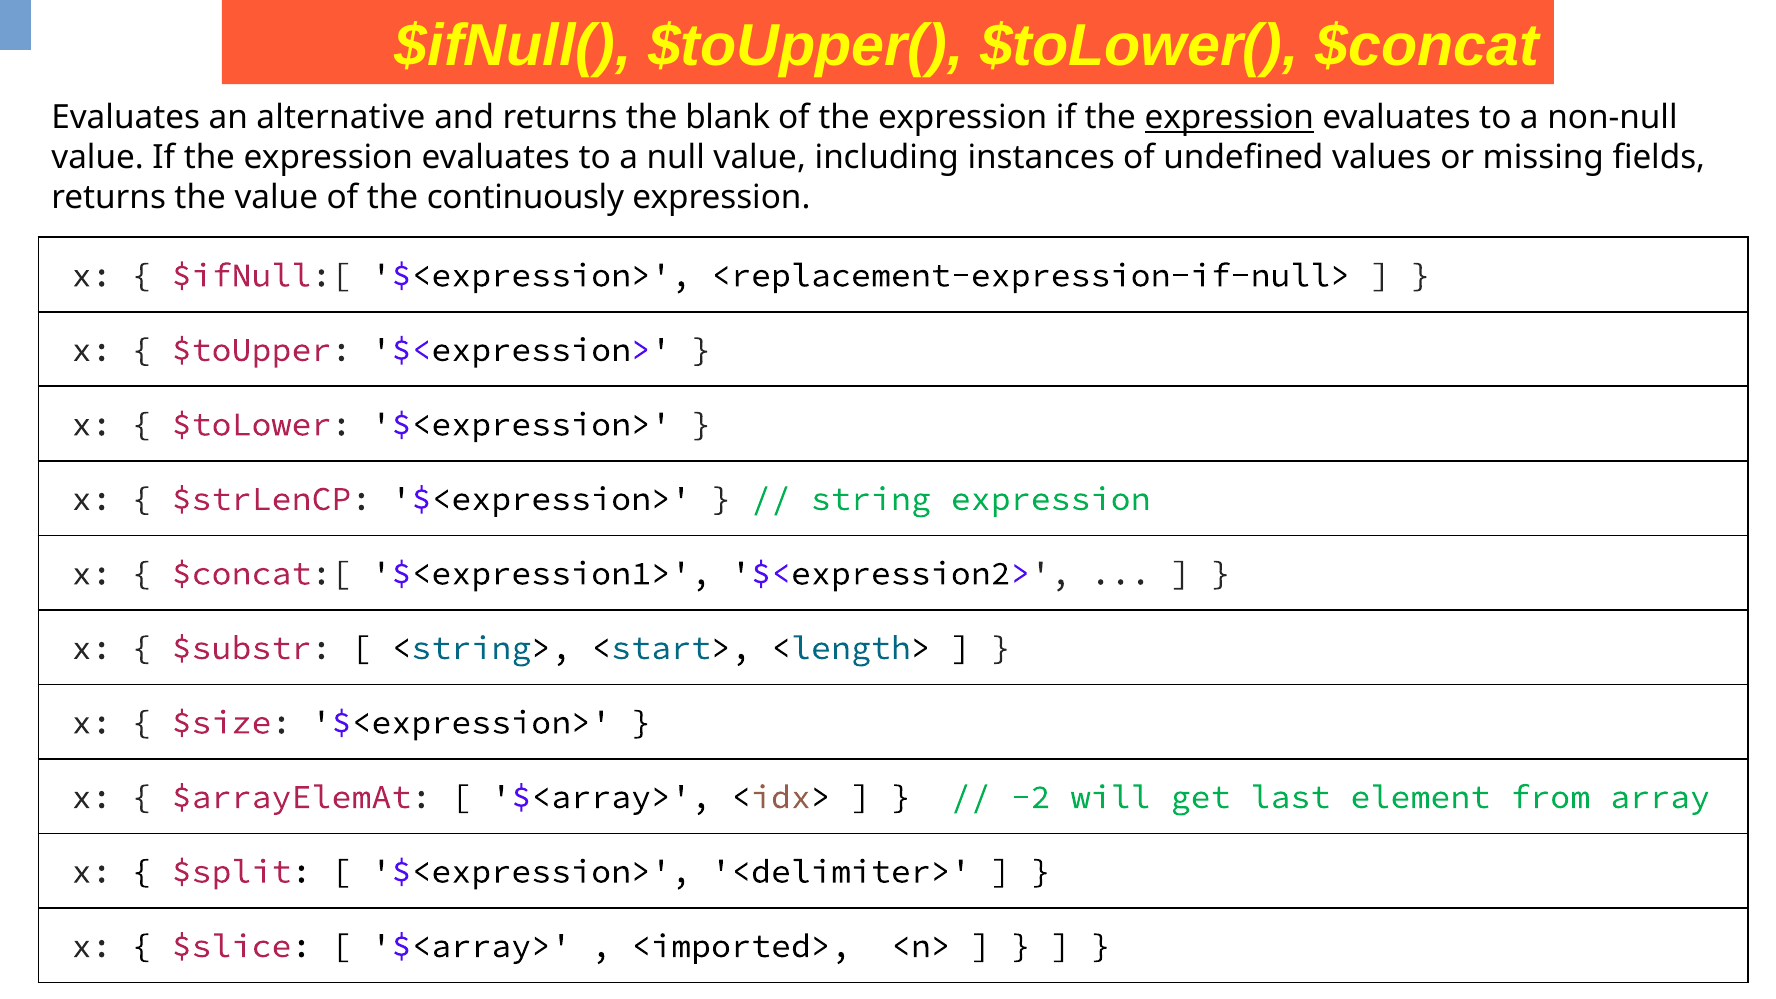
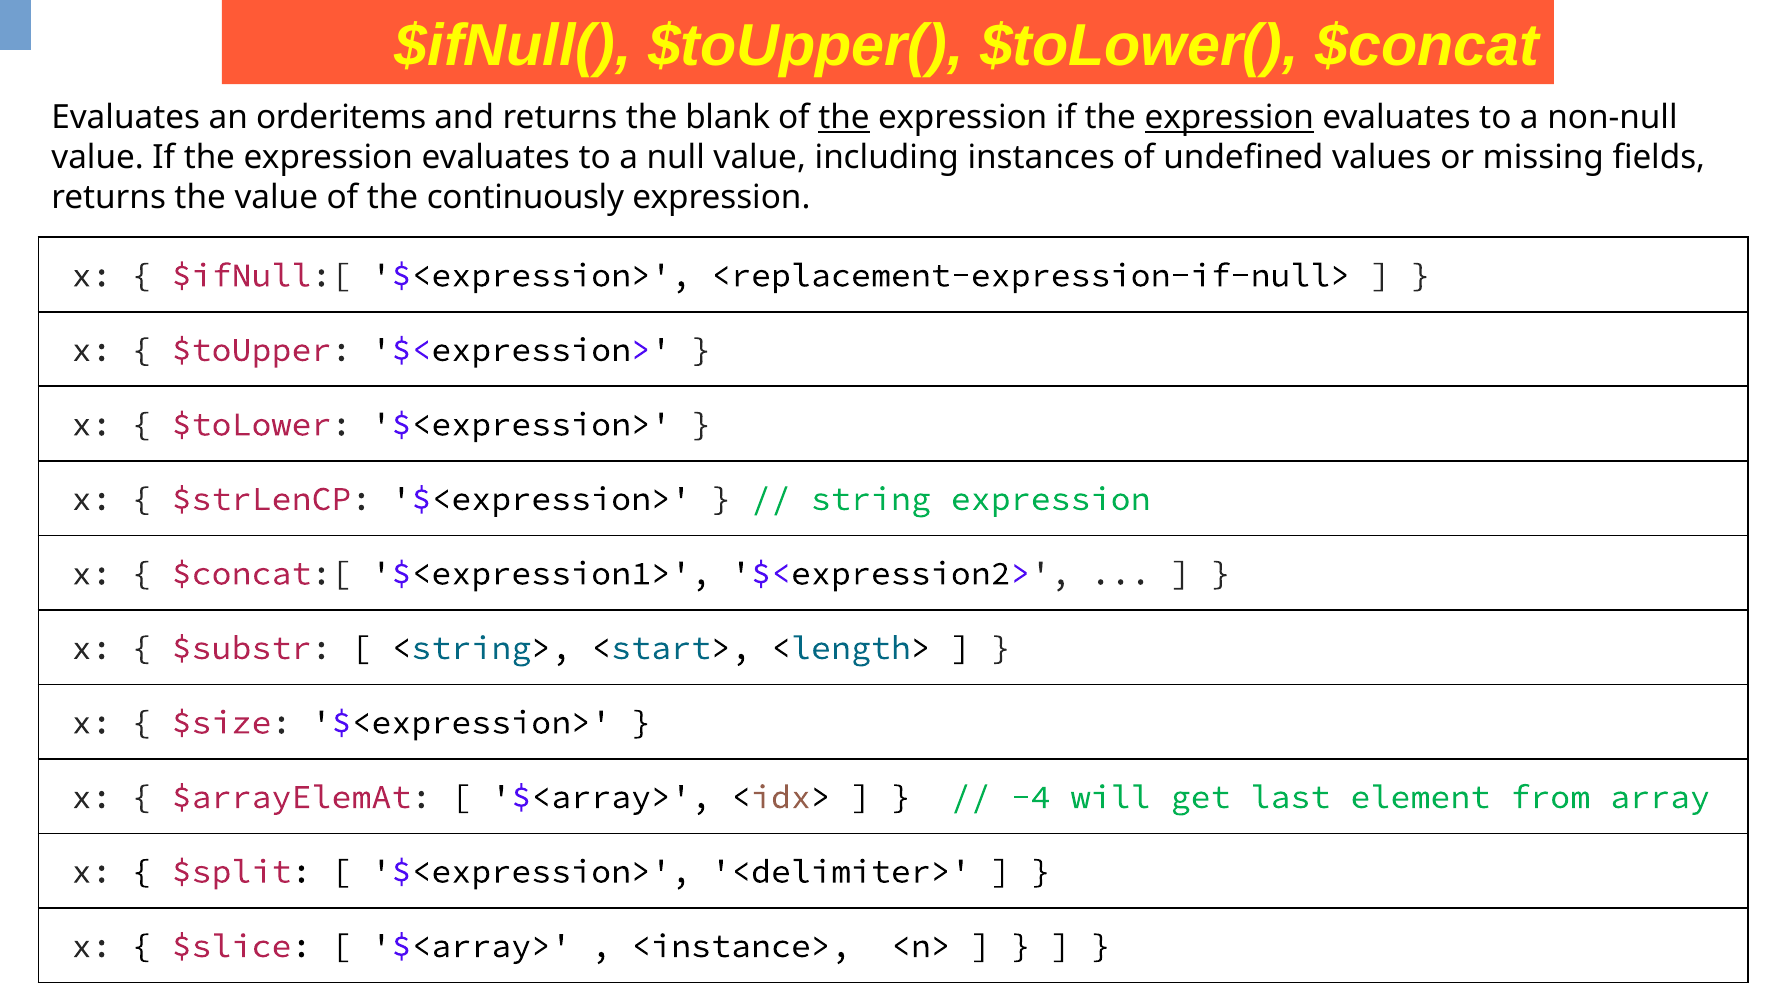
alternative: alternative -> orderitems (341, 118)
the underline: none -> present (844, 118)
-2: -2 -> -4 (1031, 797)
<imported>: <imported> -> <instance> (741, 946)
